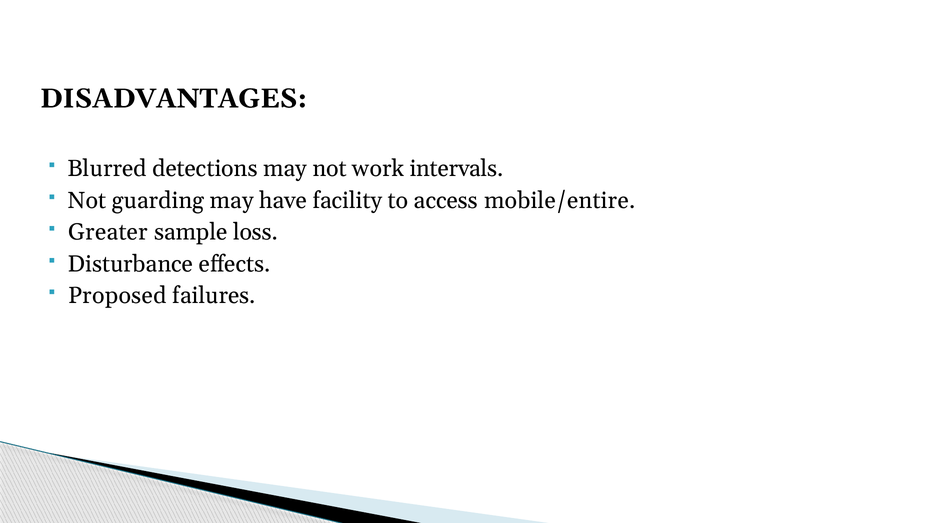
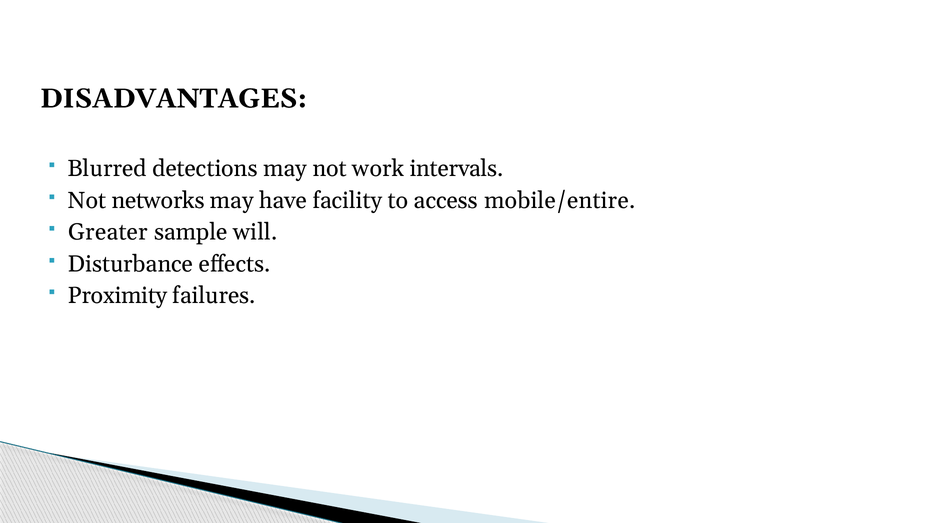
guarding: guarding -> networks (158, 200)
loss: loss -> will (255, 232)
Proposed: Proposed -> Proximity (117, 296)
